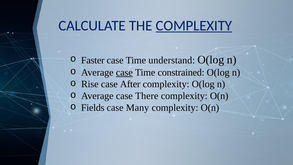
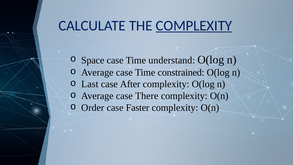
Faster: Faster -> Space (93, 60)
case underline: present -> none (124, 72)
Rise: Rise -> Last (90, 84)
Fields: Fields -> Order (93, 108)
Many: Many -> Faster (138, 108)
